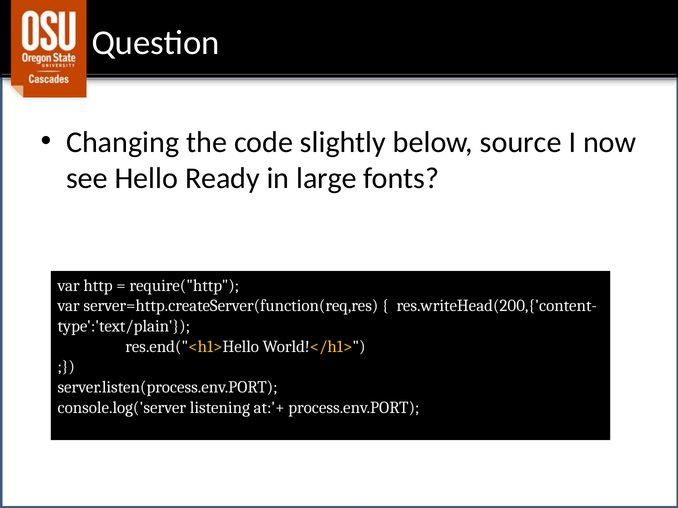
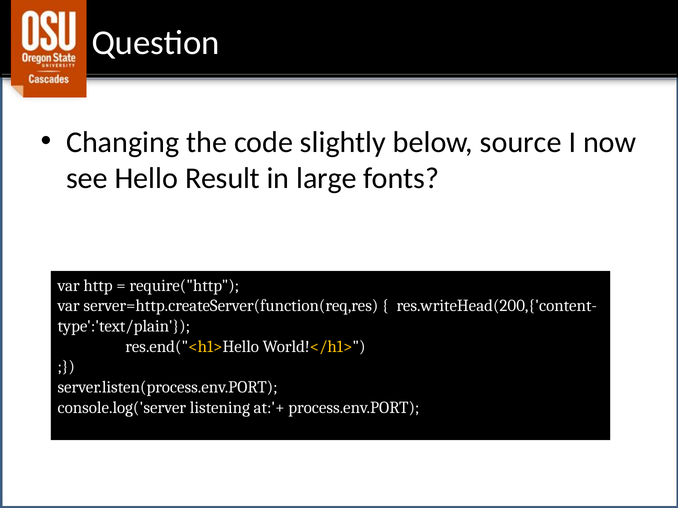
Ready: Ready -> Result (222, 178)
